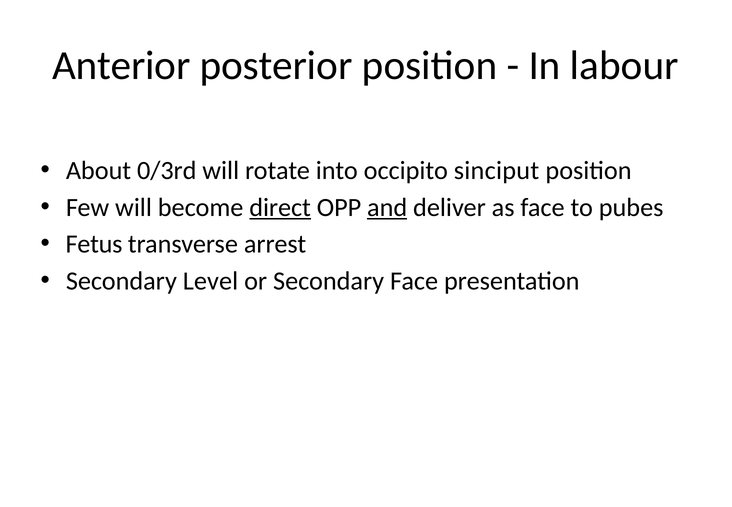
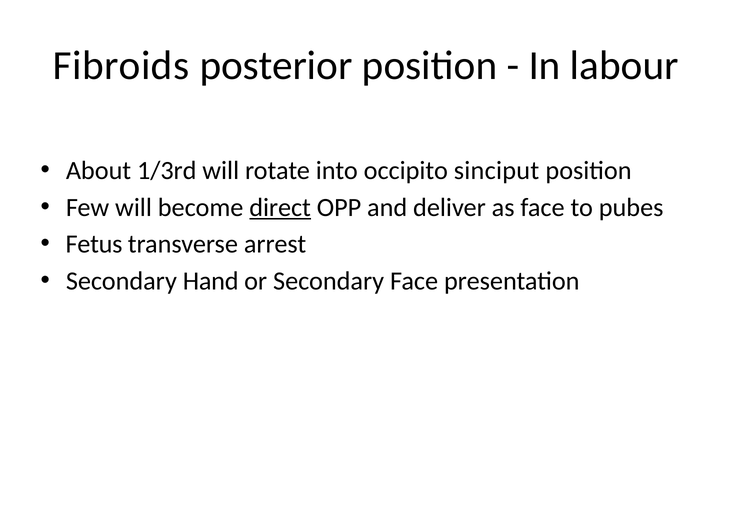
Anterior: Anterior -> Fibroids (121, 65)
0/3rd: 0/3rd -> 1/3rd (167, 170)
and underline: present -> none (387, 207)
Level: Level -> Hand (211, 281)
